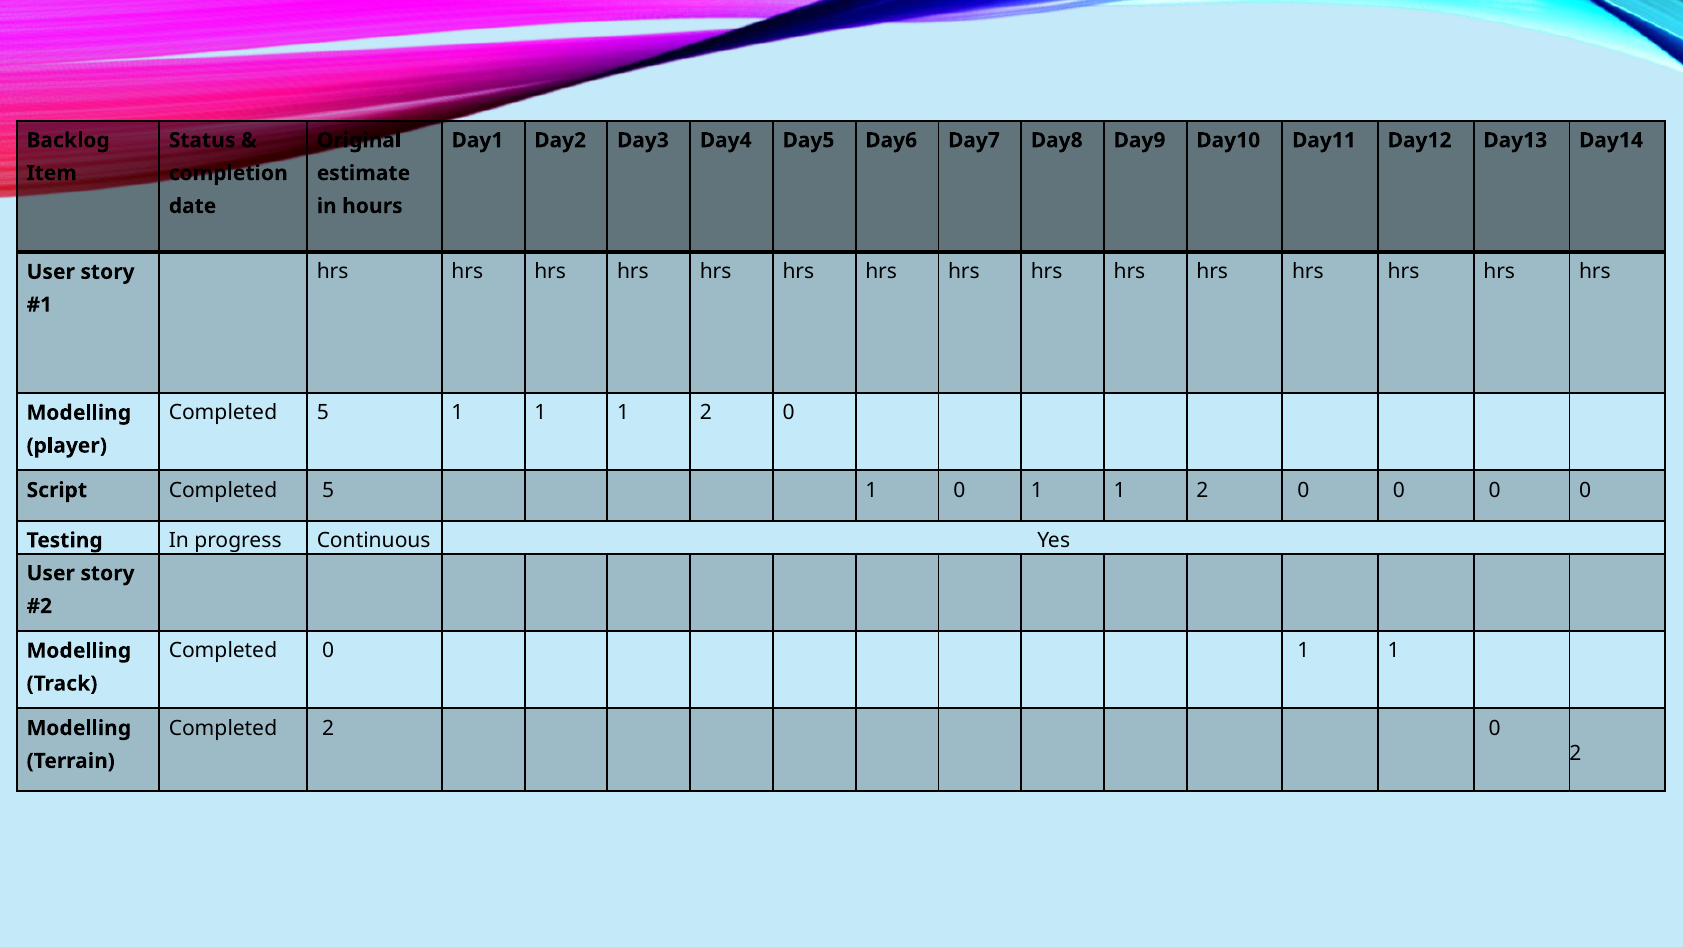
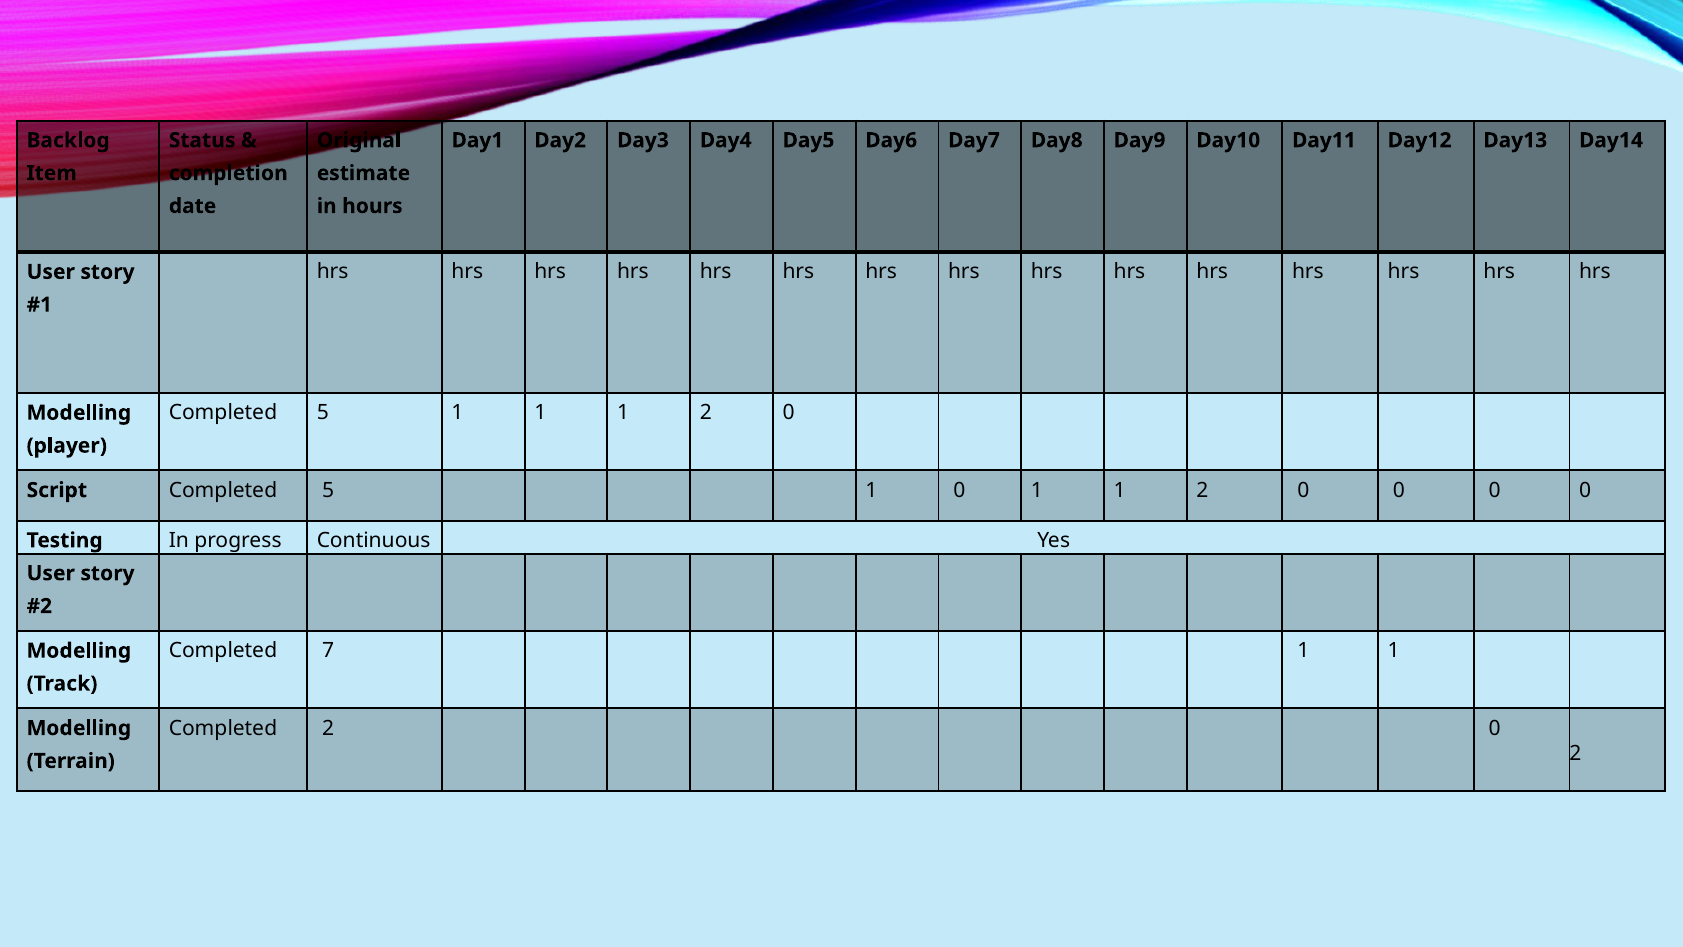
Completed 0: 0 -> 7 (328, 651)
